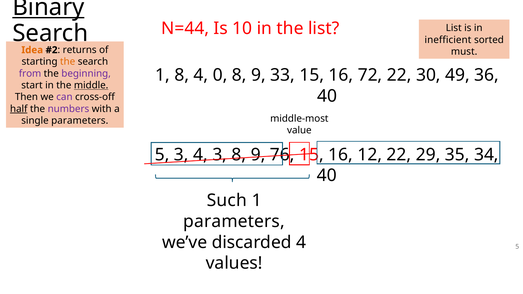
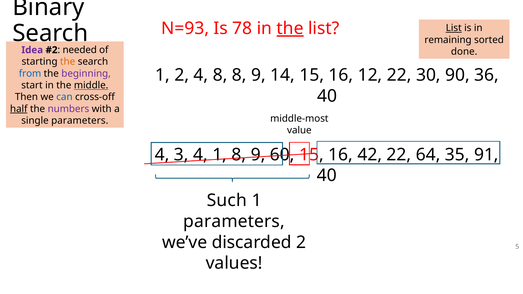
Binary underline: present -> none (48, 7)
N=44: N=44 -> N=93 (185, 29)
10: 10 -> 78 (242, 29)
the underline: none -> present (290, 29)
List underline: none -> present (454, 28)
inefficient: inefficient -> remaining (448, 40)
Idea colour: orange -> purple (32, 50)
returns: returns -> needed (80, 50)
must: must -> done (464, 52)
1 8: 8 -> 2 (182, 75)
4 0: 0 -> 8 (220, 75)
33: 33 -> 14 (283, 75)
72: 72 -> 12 (370, 75)
49: 49 -> 90 (457, 75)
from colour: purple -> blue (30, 74)
can colour: purple -> blue (64, 97)
5: 5 -> 4 (162, 155)
4 3: 3 -> 1 (220, 155)
76: 76 -> 60 (282, 155)
12: 12 -> 42 (370, 155)
29: 29 -> 64 (428, 155)
34: 34 -> 91 (486, 155)
discarded 4: 4 -> 2 (301, 242)
